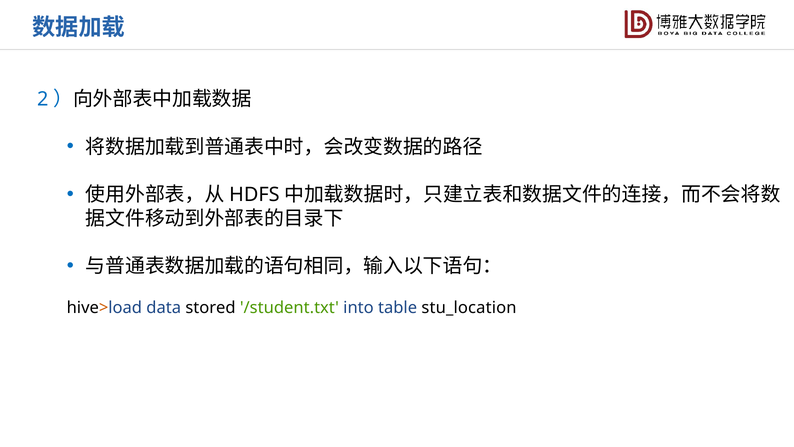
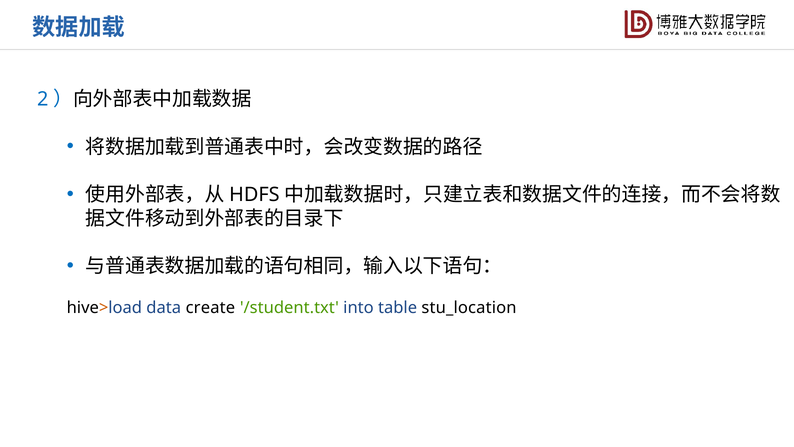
stored: stored -> create (210, 308)
